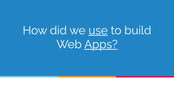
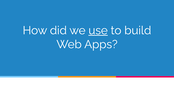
Apps underline: present -> none (101, 44)
